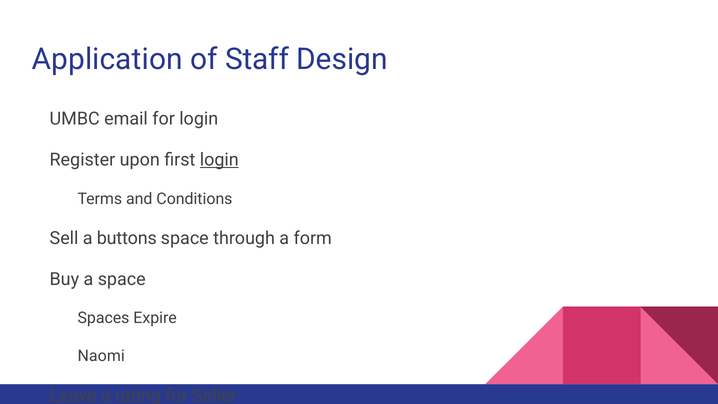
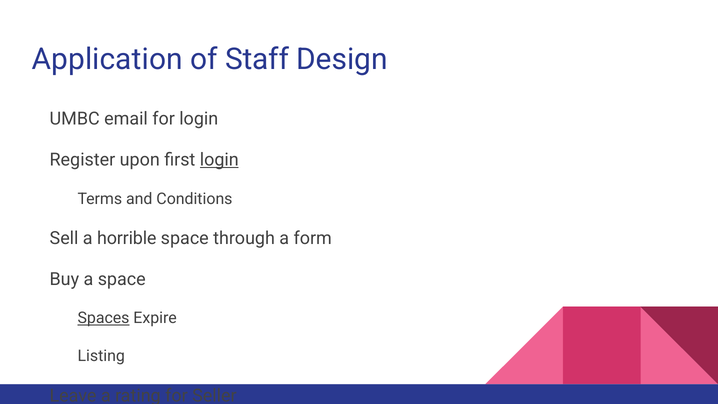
buttons: buttons -> horrible (127, 238)
Spaces underline: none -> present (104, 318)
Naomi: Naomi -> Listing (101, 356)
